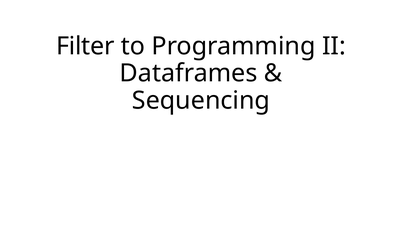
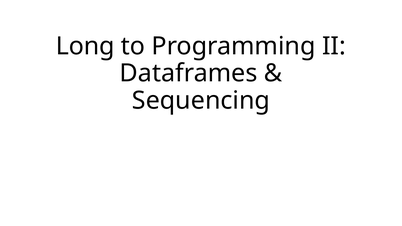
Filter: Filter -> Long (85, 46)
